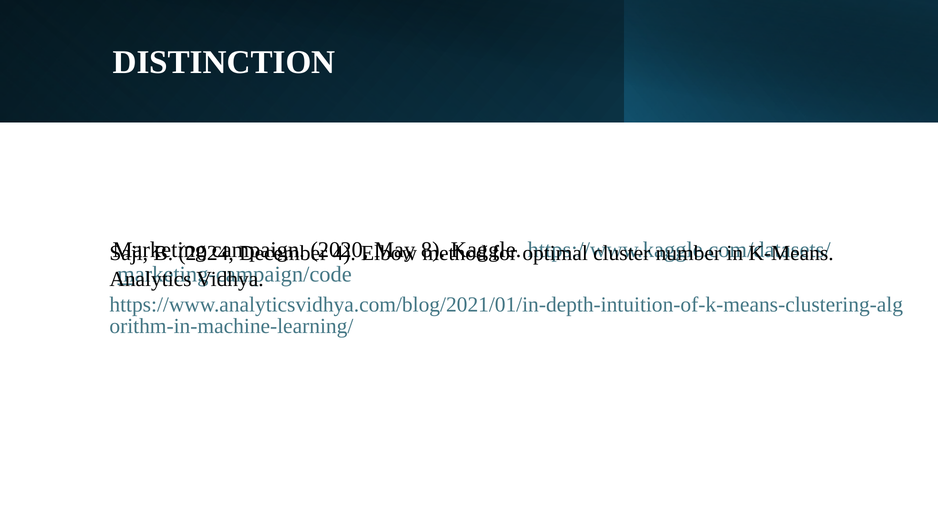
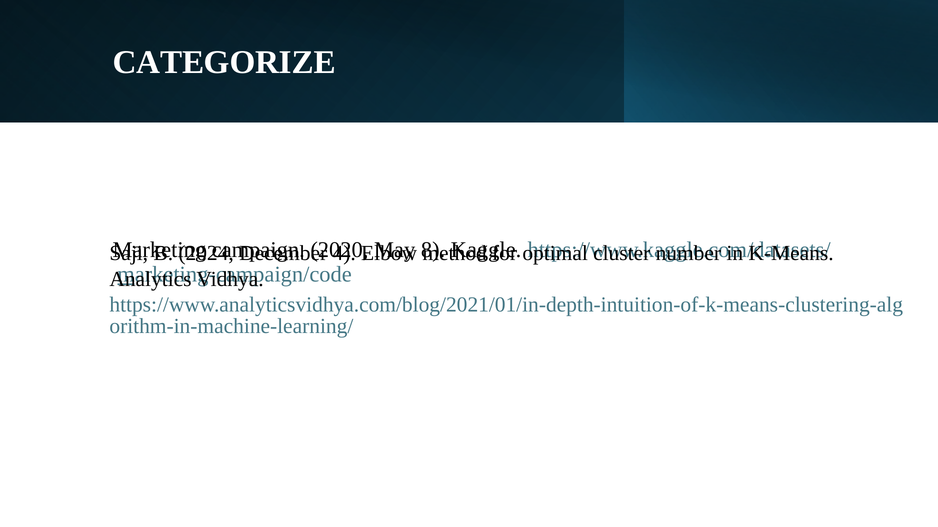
DISTINCTION: DISTINCTION -> CATEGORIZE (224, 62)
